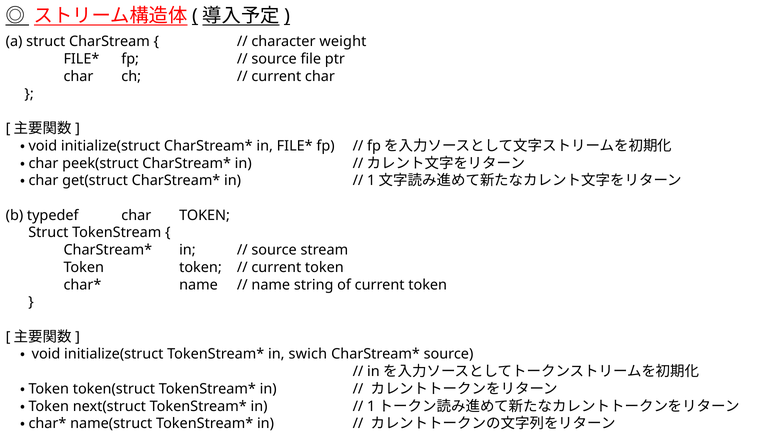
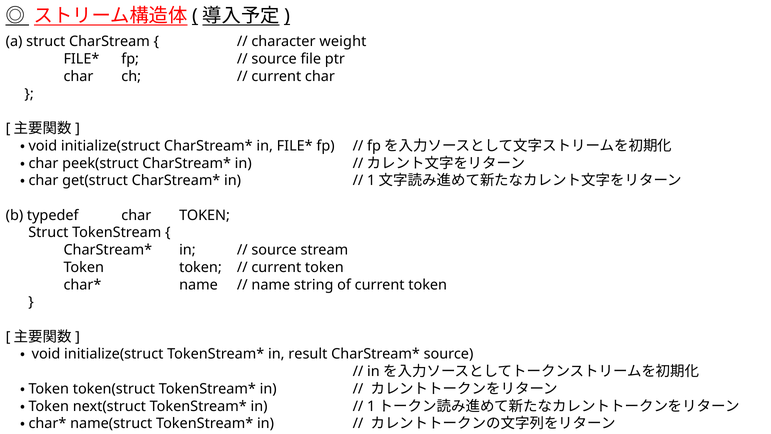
swich: swich -> result (308, 354)
